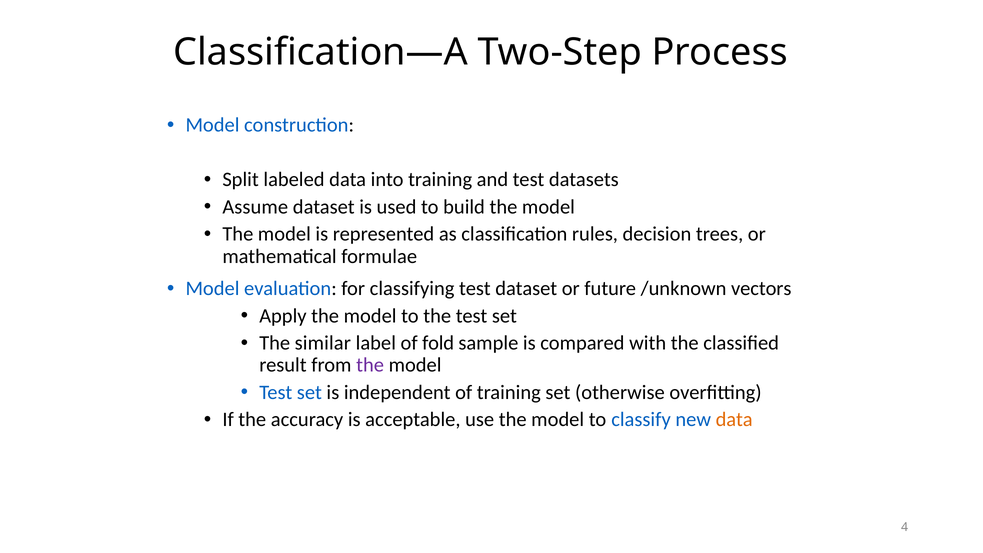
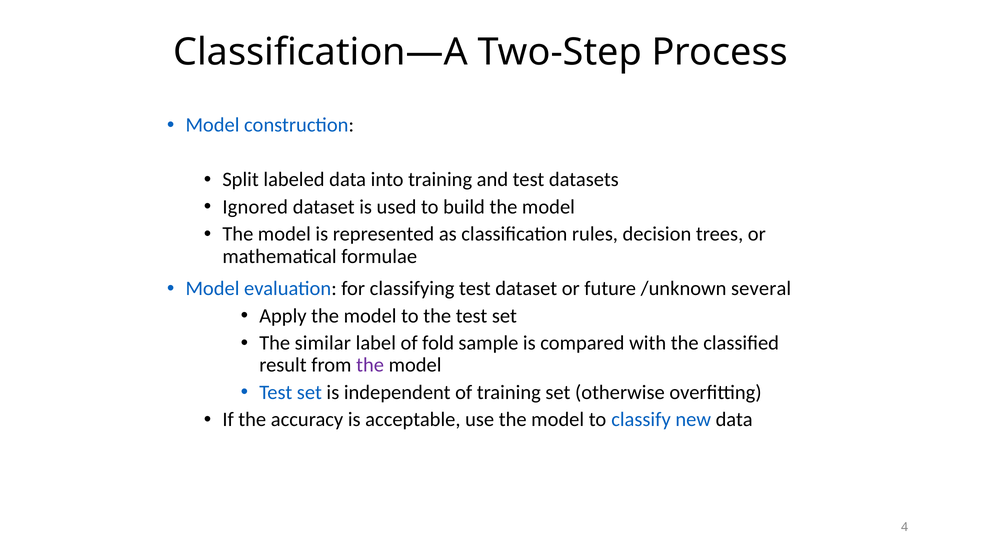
Assume: Assume -> Ignored (255, 207)
vectors: vectors -> several (761, 289)
data colour: orange -> black (734, 420)
